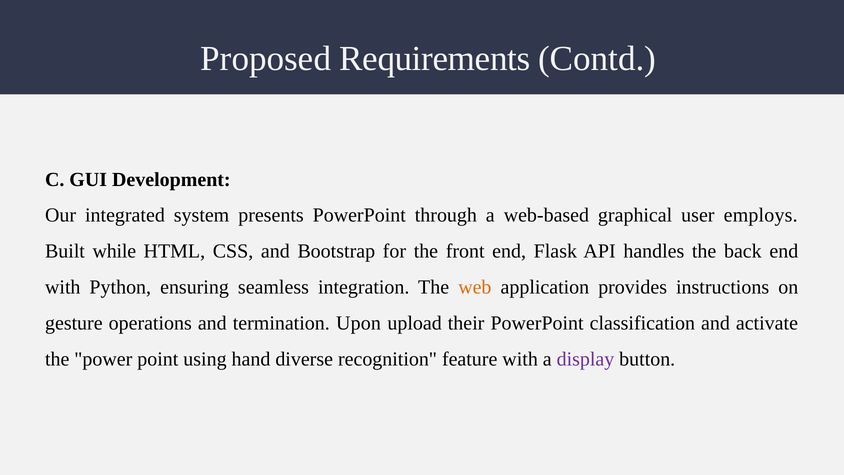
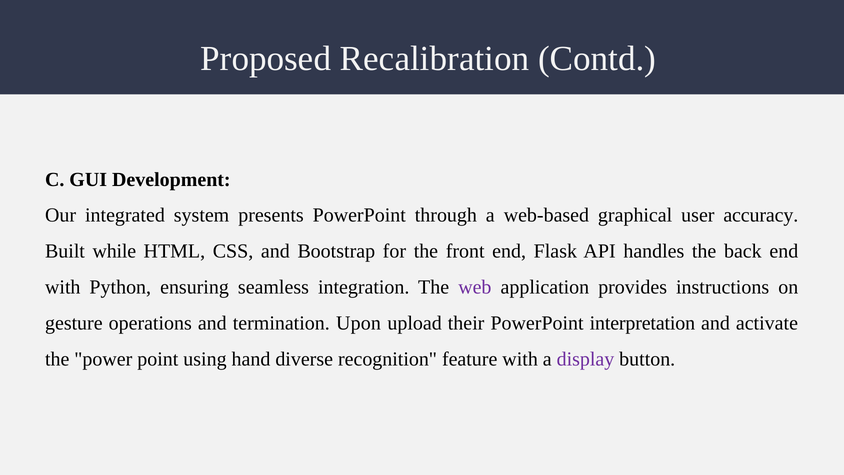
Requirements: Requirements -> Recalibration (435, 59)
employs: employs -> accuracy (761, 215)
web colour: orange -> purple (475, 287)
classification: classification -> interpretation (642, 323)
